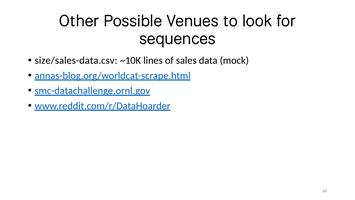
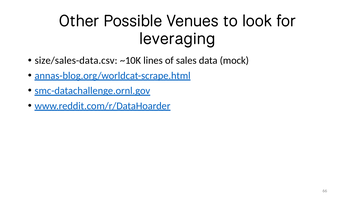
sequences: sequences -> leveraging (177, 39)
